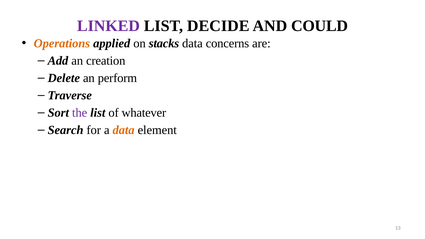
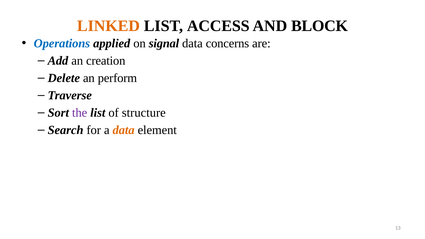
LINKED colour: purple -> orange (108, 26)
DECIDE: DECIDE -> ACCESS (218, 26)
COULD: COULD -> BLOCK (320, 26)
Operations colour: orange -> blue (62, 43)
stacks: stacks -> signal (164, 43)
whatever: whatever -> structure (144, 113)
